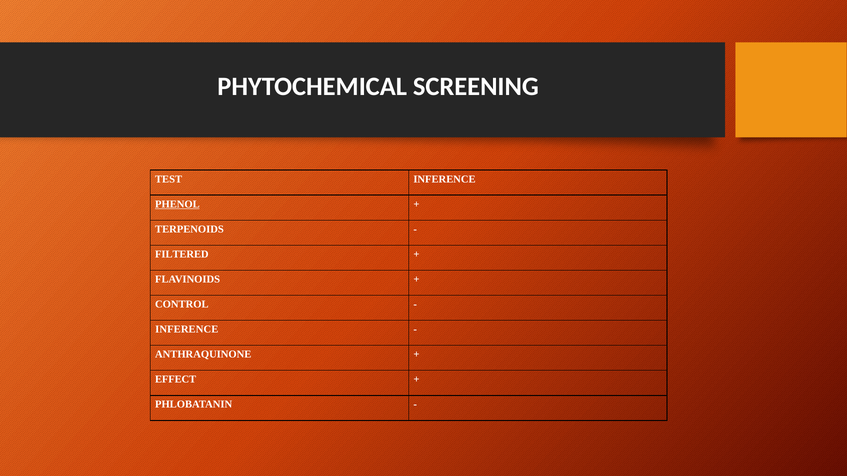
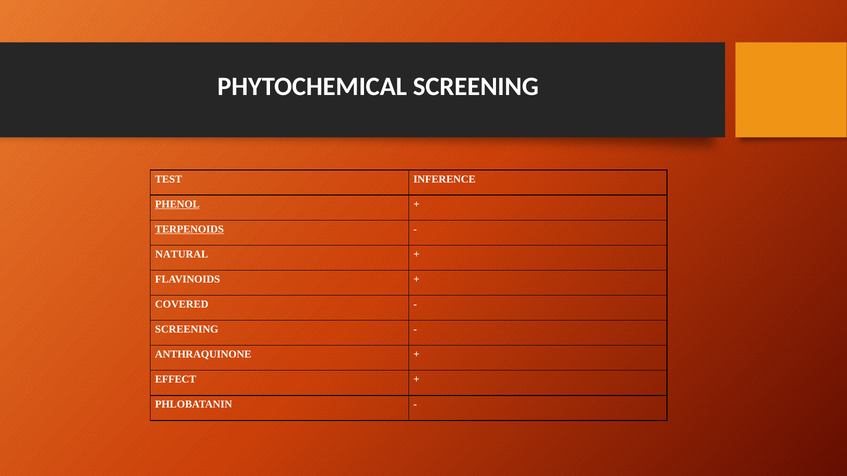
TERPENOIDS underline: none -> present (189, 229)
FILTERED: FILTERED -> NATURAL (182, 255)
CONTROL: CONTROL -> COVERED (182, 305)
INFERENCE: INFERENCE -> SCREENING (187, 330)
